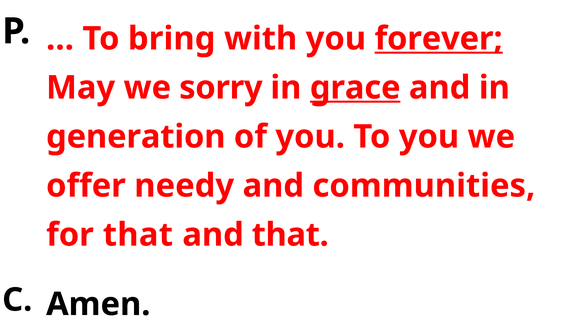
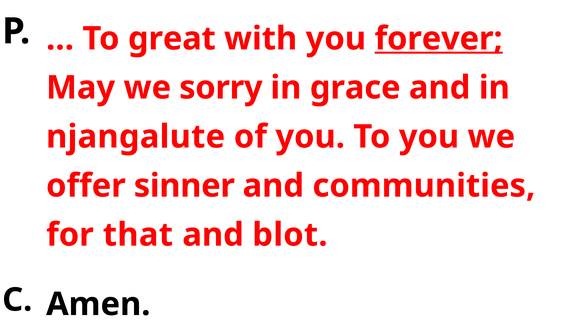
bring: bring -> great (172, 39)
grace underline: present -> none (355, 88)
generation: generation -> njangalute (136, 137)
needy: needy -> sinner (184, 186)
and that: that -> blot (290, 235)
